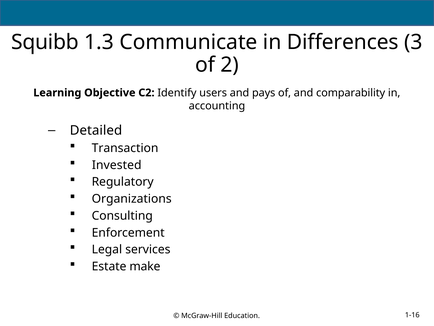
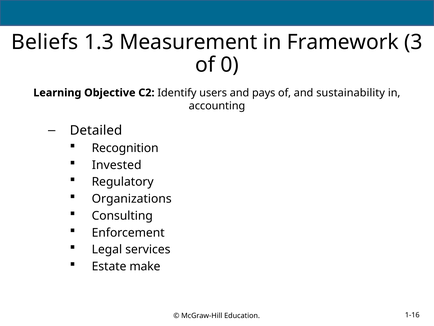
Squibb: Squibb -> Beliefs (45, 42)
Communicate: Communicate -> Measurement (188, 42)
Differences: Differences -> Framework (343, 42)
2: 2 -> 0 (230, 65)
comparability: comparability -> sustainability (351, 93)
Transaction: Transaction -> Recognition (125, 148)
